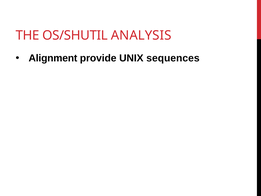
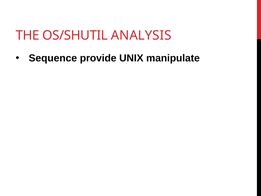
Alignment: Alignment -> Sequence (53, 58)
sequences: sequences -> manipulate (173, 58)
